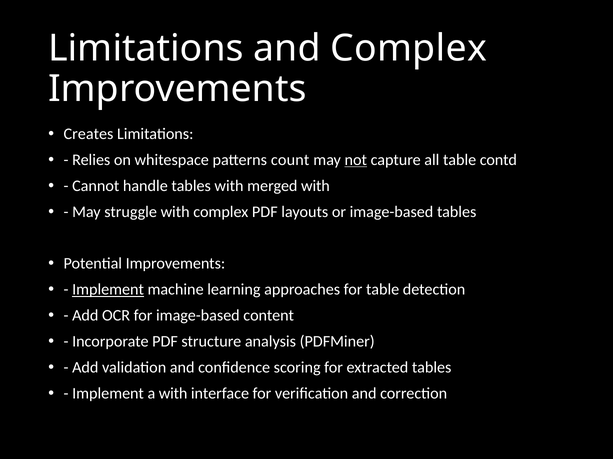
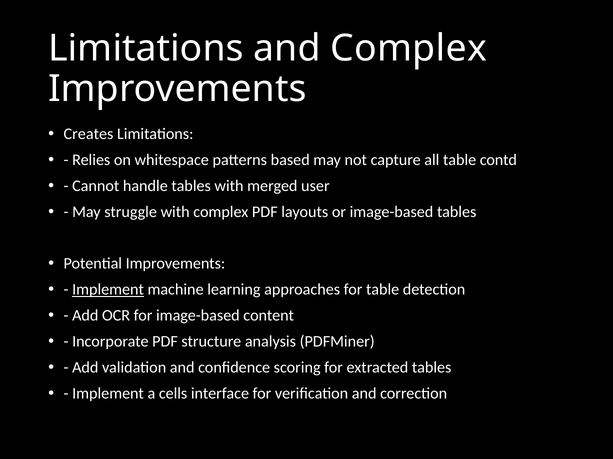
count: count -> based (290, 160)
not underline: present -> none (356, 160)
merged with: with -> user (315, 186)
a with: with -> cells (173, 394)
